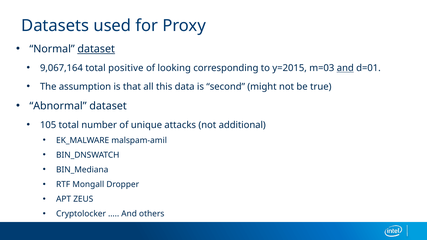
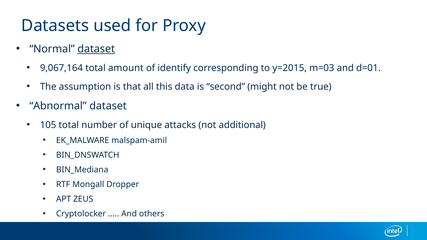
positive: positive -> amount (126, 68)
looking: looking -> identify (174, 68)
and underline: present -> none (345, 68)
